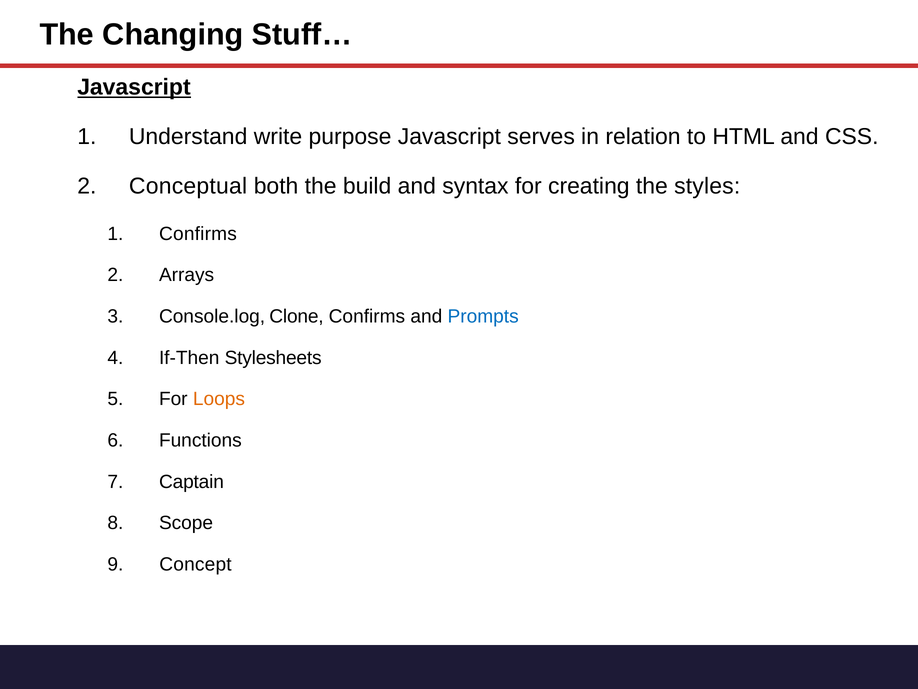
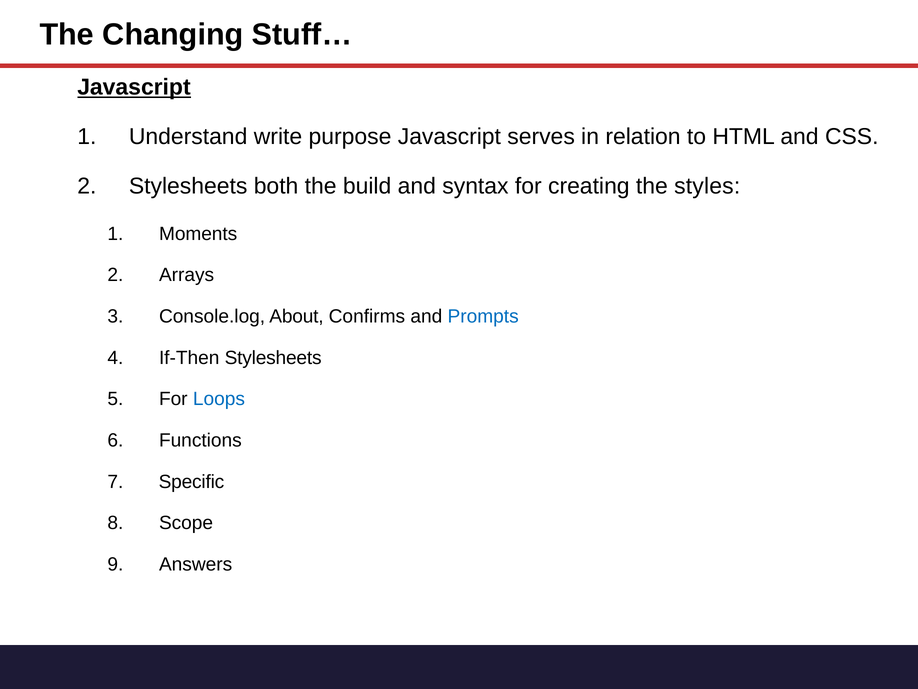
Conceptual: Conceptual -> Stylesheets (188, 186)
Confirms: Confirms -> Moments (198, 234)
Clone: Clone -> About (296, 316)
Loops colour: orange -> blue (219, 399)
Captain: Captain -> Specific (191, 481)
Concept: Concept -> Answers (196, 564)
